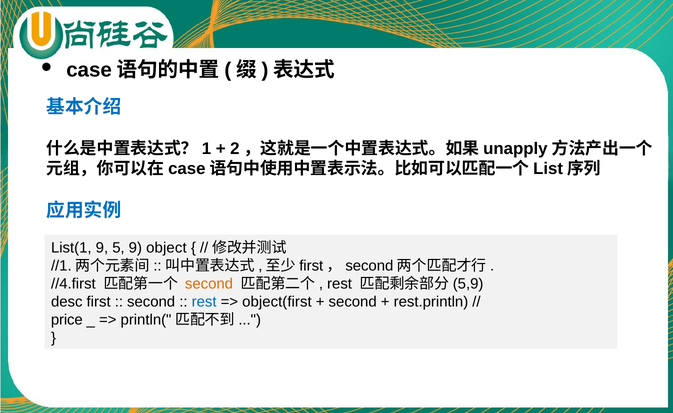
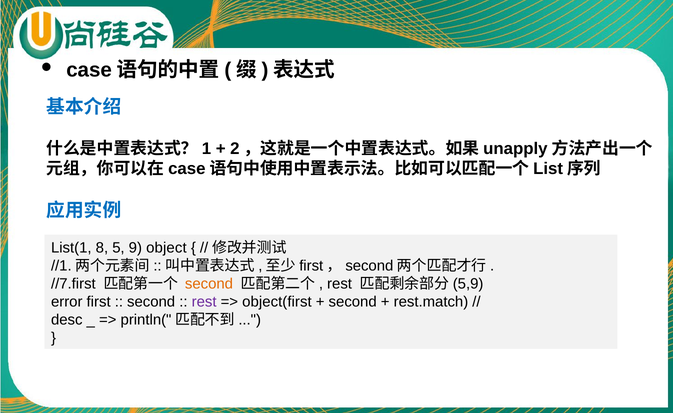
List(1 9: 9 -> 8 (102, 248)
//4.first: //4.first -> //7.first (73, 284)
desc: desc -> error (67, 302)
rest colour: blue -> purple (204, 302)
rest.println: rest.println -> rest.match (431, 302)
price: price -> desc (67, 320)
